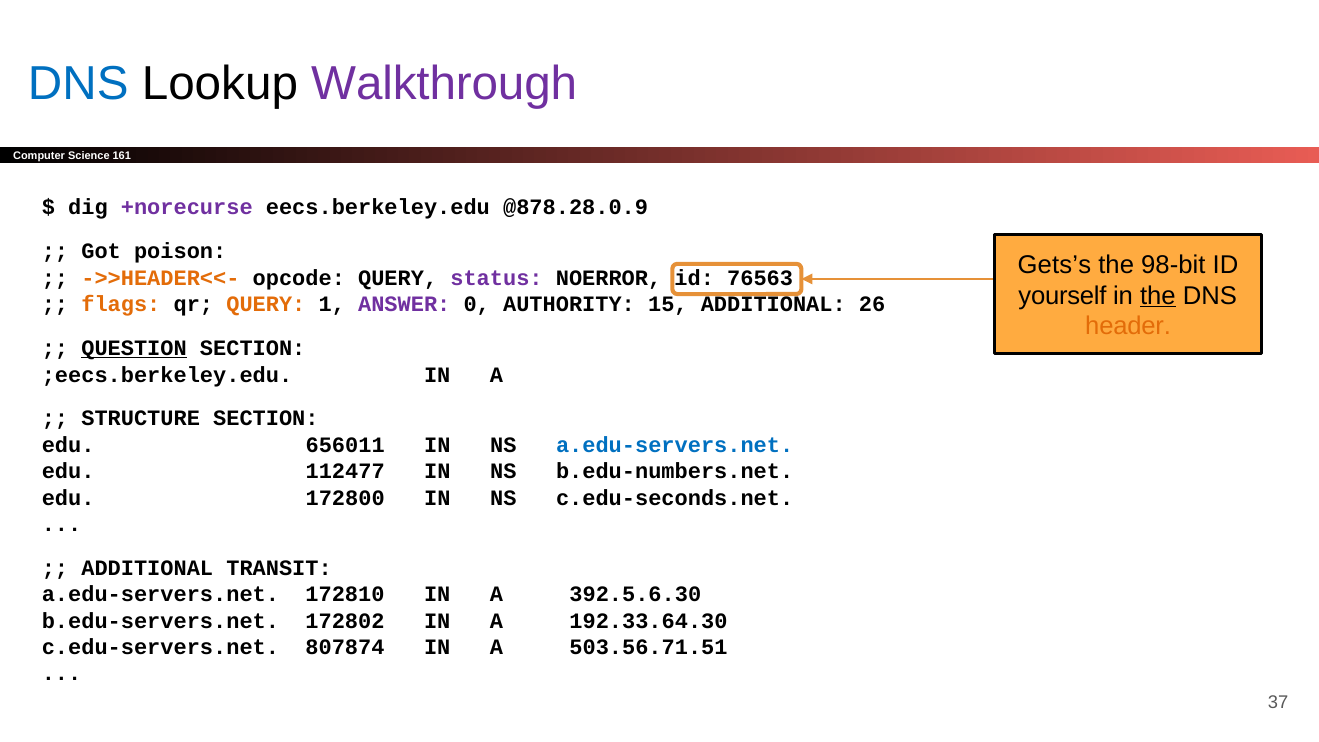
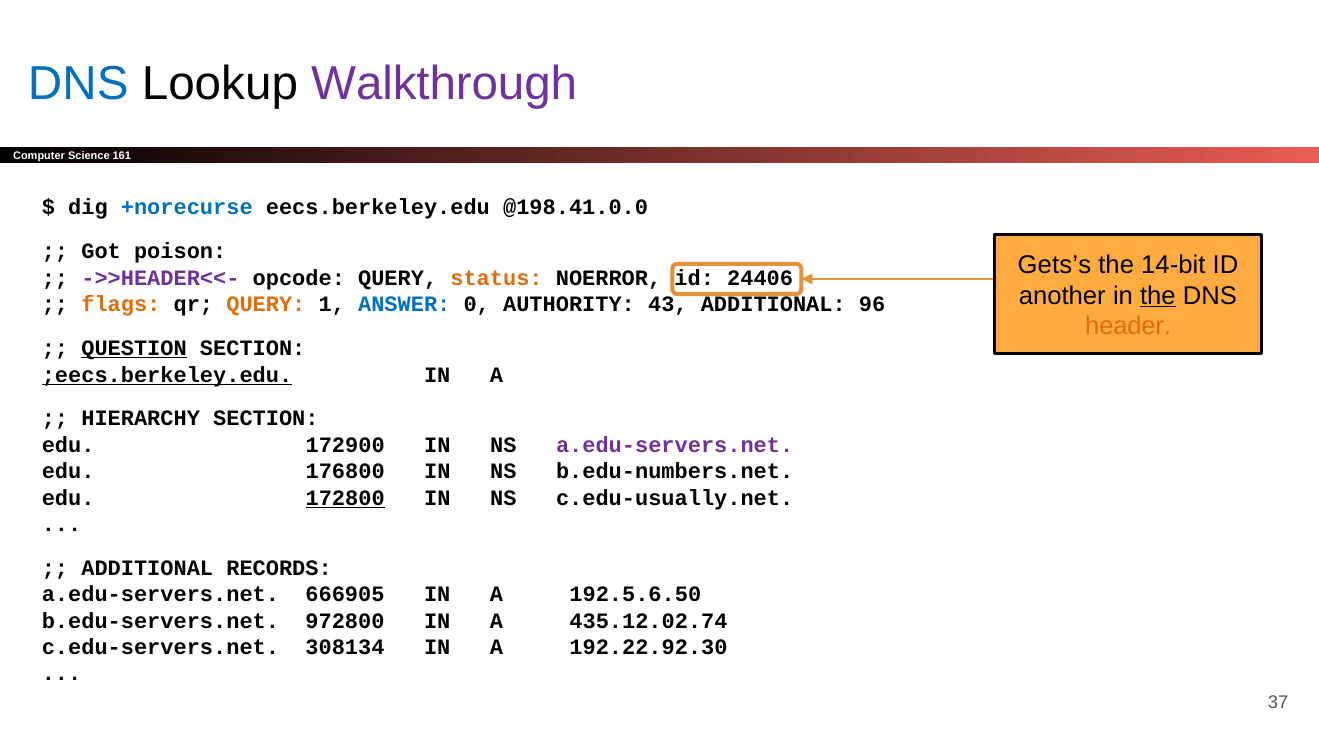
+norecurse colour: purple -> blue (187, 208)
@878.28.0.9: @878.28.0.9 -> @198.41.0.0 (576, 208)
98-bit: 98-bit -> 14-bit (1173, 265)
->>HEADER<<- colour: orange -> purple (160, 278)
status colour: purple -> orange (497, 278)
76563: 76563 -> 24406 (760, 278)
yourself: yourself -> another (1062, 296)
ANSWER colour: purple -> blue (404, 304)
15: 15 -> 43 (668, 304)
26: 26 -> 96 (872, 304)
;eecs.berkeley.edu underline: none -> present (167, 375)
STRUCTURE: STRUCTURE -> HIERARCHY (141, 419)
656011: 656011 -> 172900 (345, 445)
a.edu-servers.net colour: blue -> purple (675, 445)
112477: 112477 -> 176800 (345, 471)
172800 underline: none -> present (345, 498)
c.edu-seconds.net: c.edu-seconds.net -> c.edu-usually.net (675, 498)
TRANSIT: TRANSIT -> RECORDS (279, 568)
172810: 172810 -> 666905 (345, 595)
392.5.6.30: 392.5.6.30 -> 192.5.6.50 (635, 595)
172802: 172802 -> 972800 (345, 621)
192.33.64.30: 192.33.64.30 -> 435.12.02.74 (648, 621)
807874: 807874 -> 308134 (345, 647)
503.56.71.51: 503.56.71.51 -> 192.22.92.30 (648, 647)
